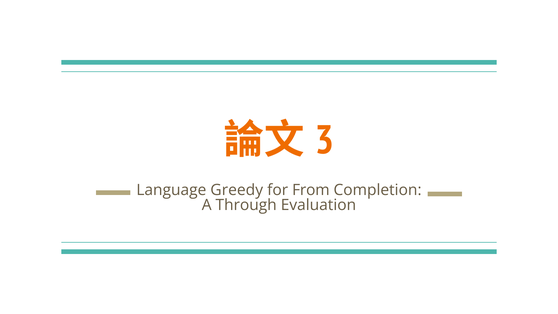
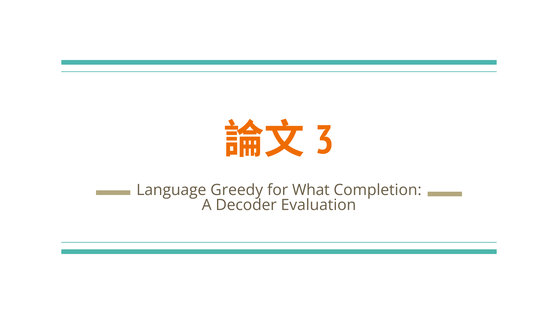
From: From -> What (311, 190)
Through: Through -> Decoder (246, 205)
